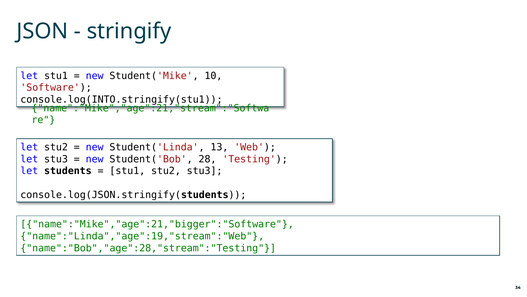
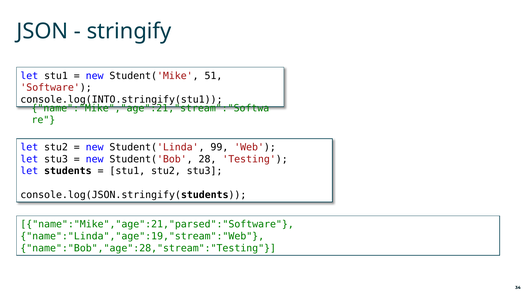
10: 10 -> 51 (213, 76)
13: 13 -> 99 (219, 147)
name":"Mike","age":21,"bigger":"Software: name":"Mike","age":21,"bigger":"Software -> name":"Mike","age":21,"parsed":"Software (157, 224)
